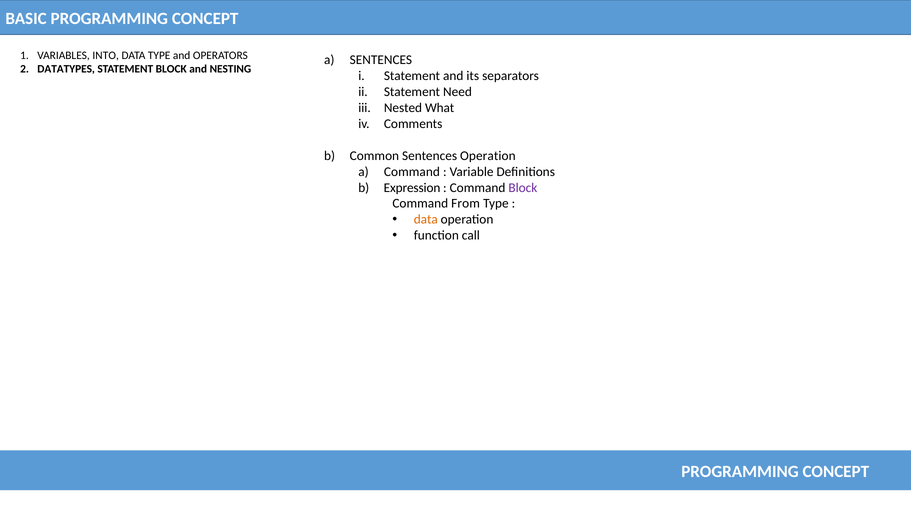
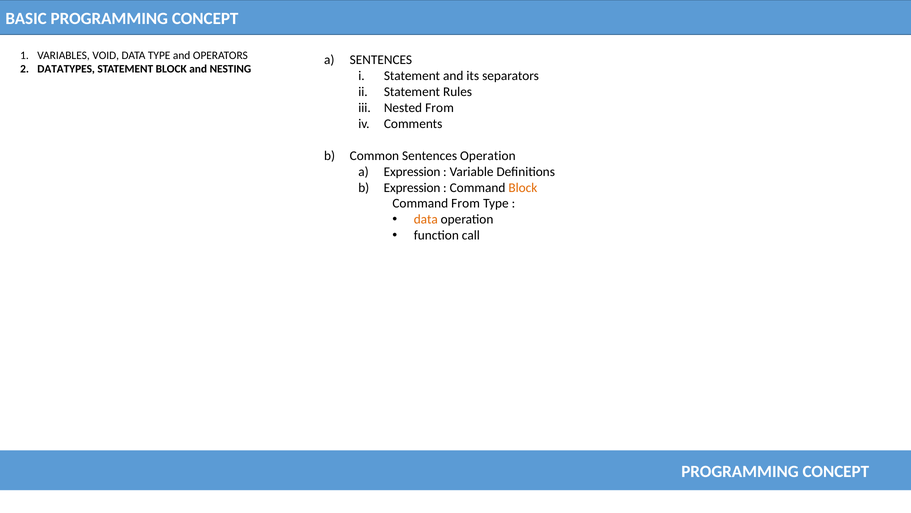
INTO: INTO -> VOID (106, 55)
Need: Need -> Rules (458, 92)
Nested What: What -> From (439, 108)
Command: Command -> Expression (412, 171)
Block colour: purple -> orange (523, 187)
